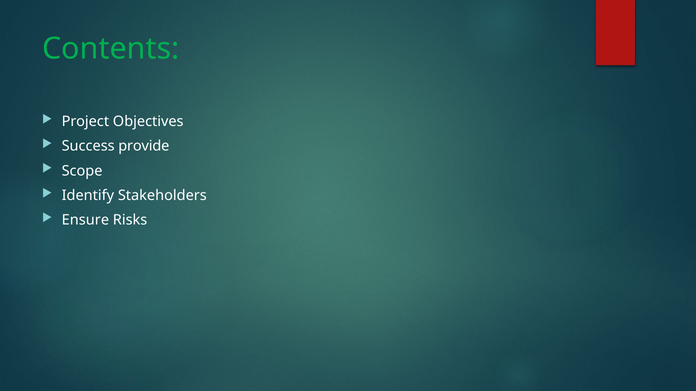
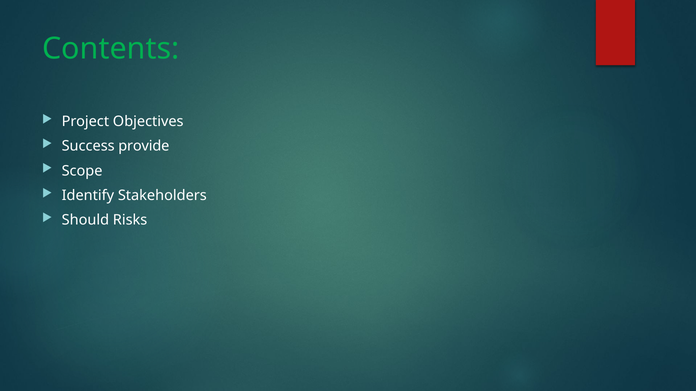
Ensure: Ensure -> Should (85, 220)
